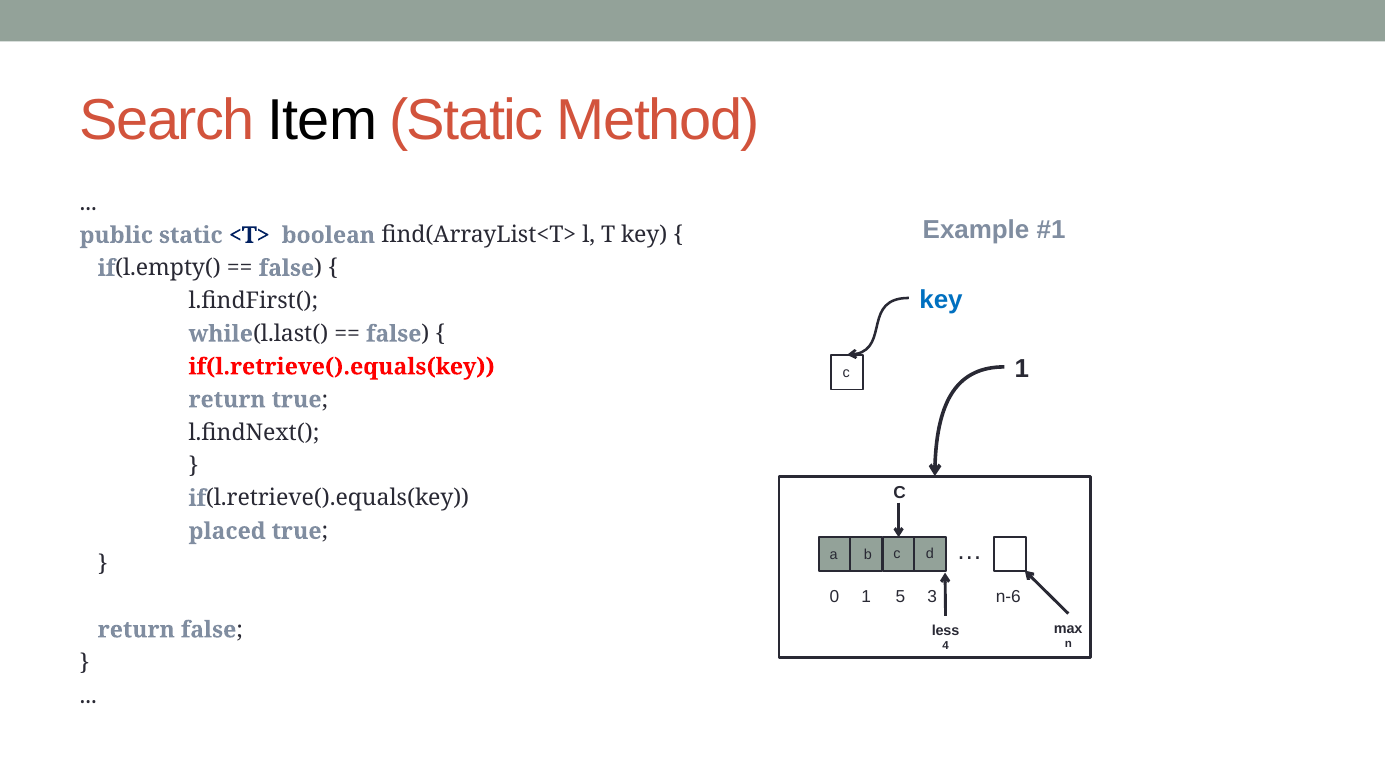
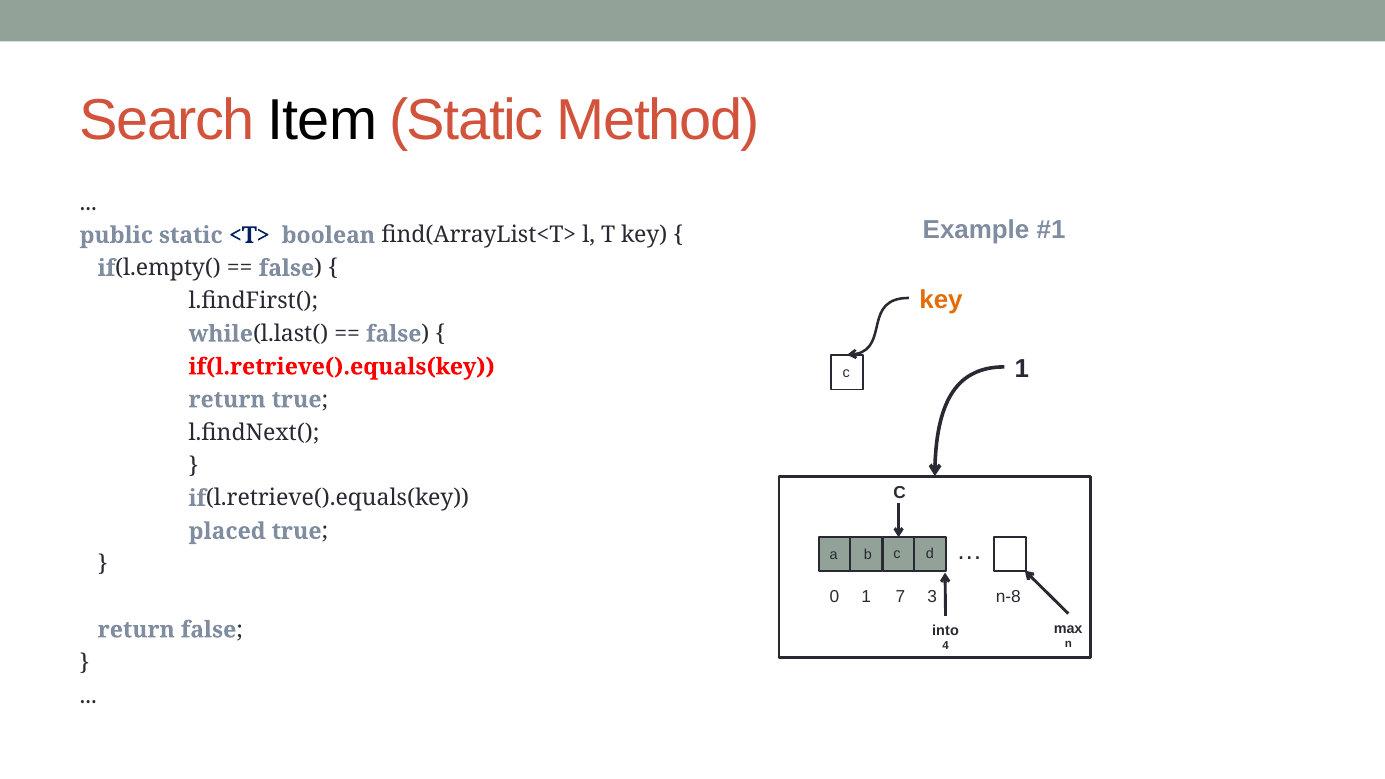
key colour: blue -> orange (941, 299)
5: 5 -> 7 (900, 597)
n-6: n-6 -> n-8 (1008, 597)
less: less -> into (945, 631)
